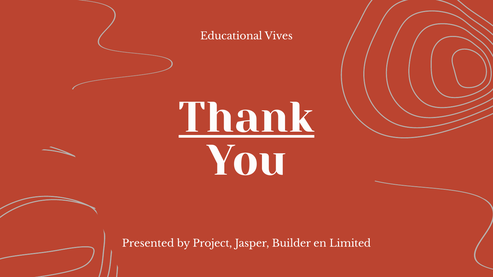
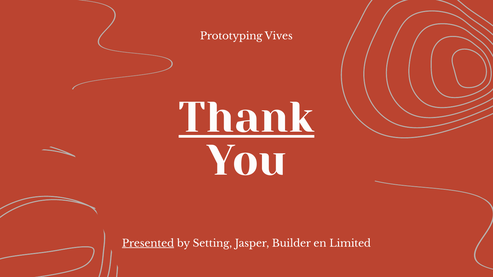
Educational: Educational -> Prototyping (231, 36)
Presented underline: none -> present (148, 244)
Project: Project -> Setting (212, 244)
